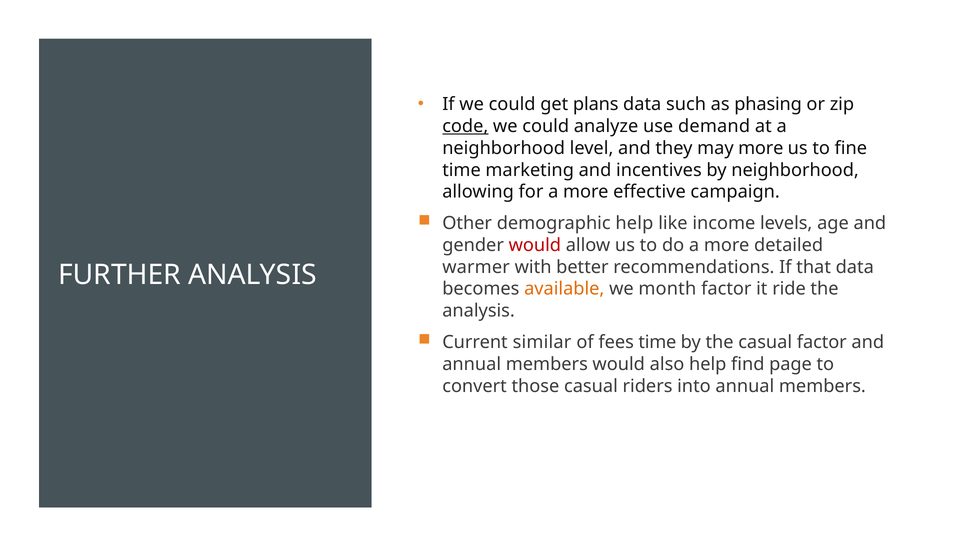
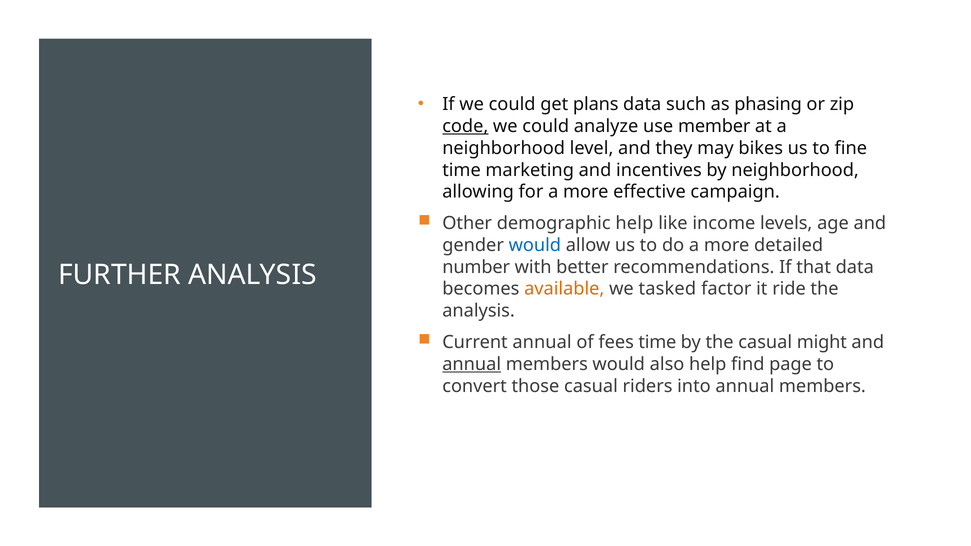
demand: demand -> member (714, 126)
may more: more -> bikes (761, 148)
would colour: red -> blue (535, 245)
warmer: warmer -> number (476, 267)
month: month -> tasked (667, 289)
Current similar: similar -> annual (542, 342)
casual factor: factor -> might (822, 342)
annual underline: none -> present (472, 364)
